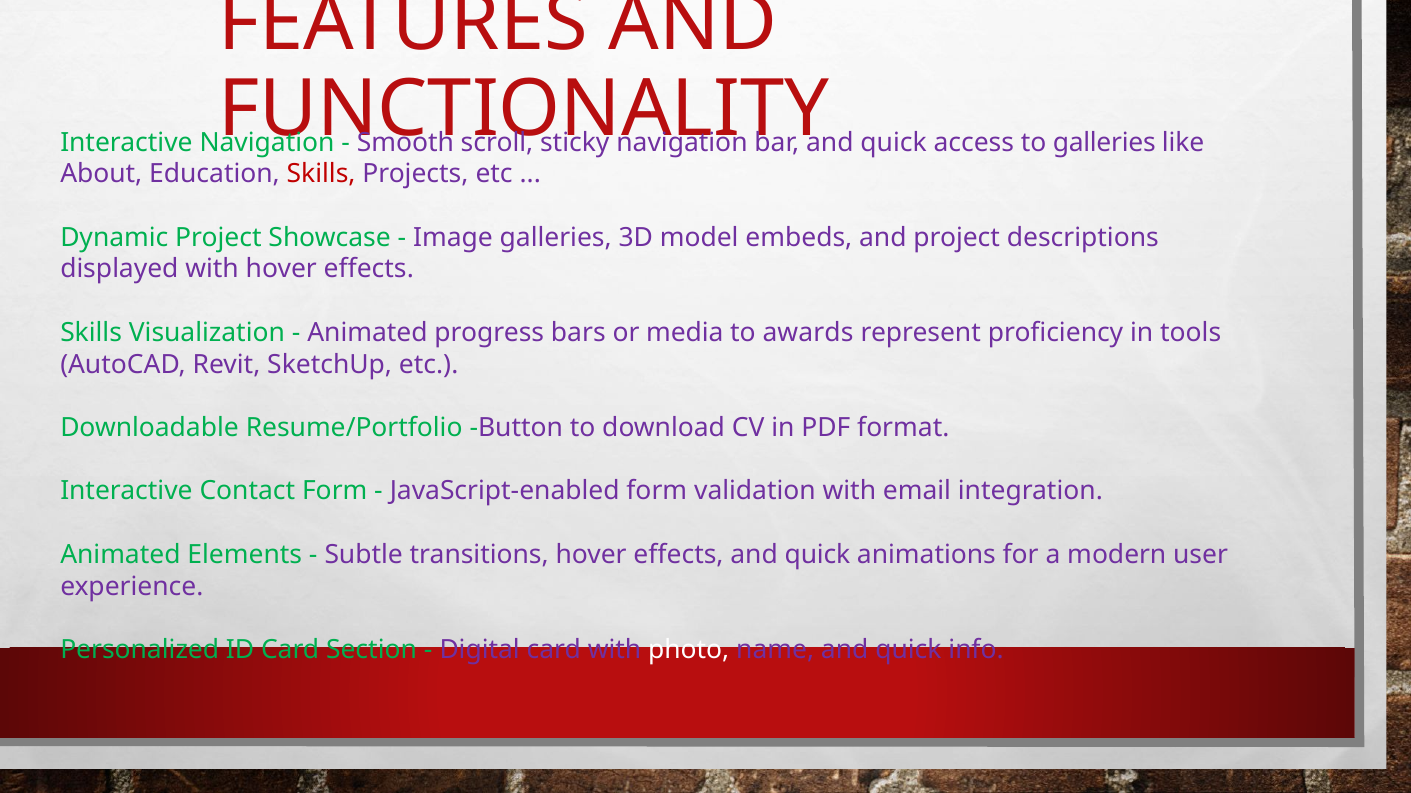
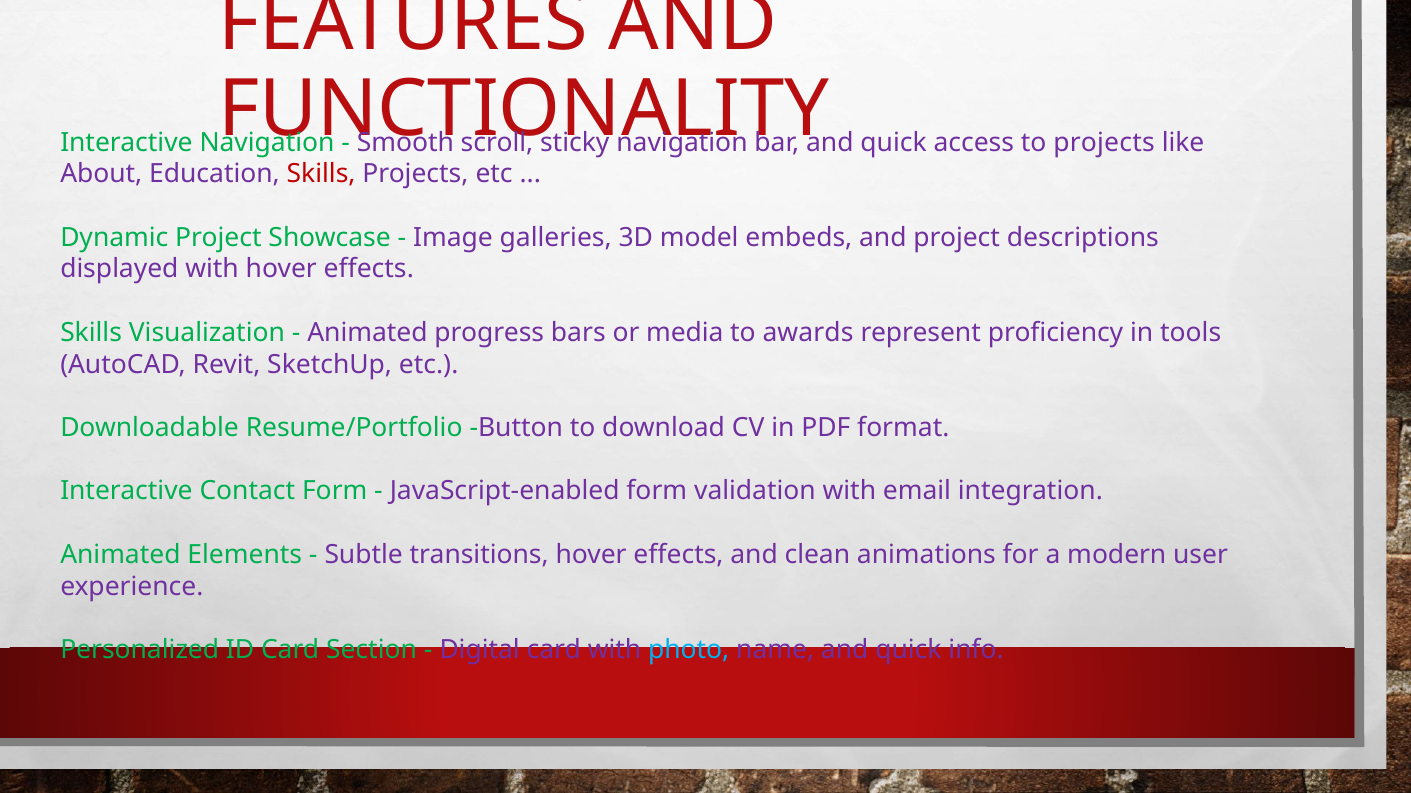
to galleries: galleries -> projects (1104, 142)
effects and quick: quick -> clean (817, 555)
photo colour: white -> light blue (689, 650)
